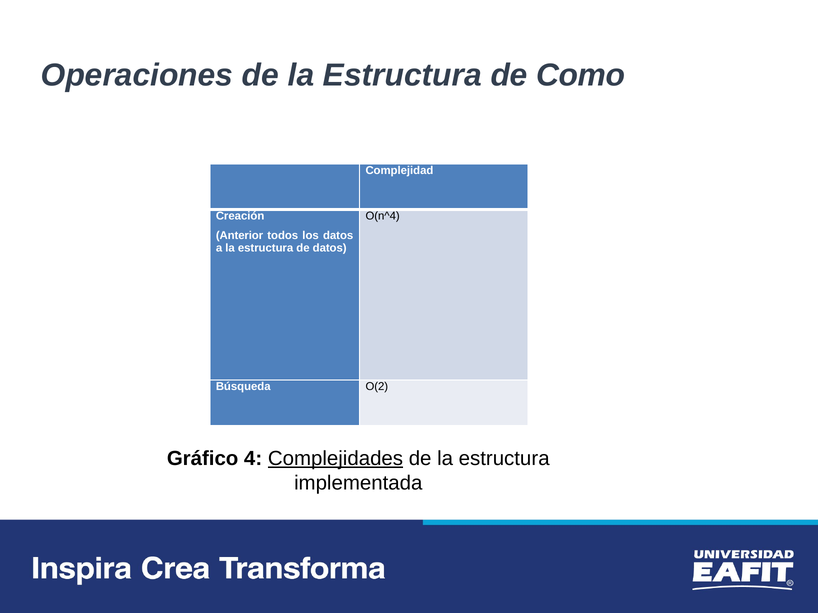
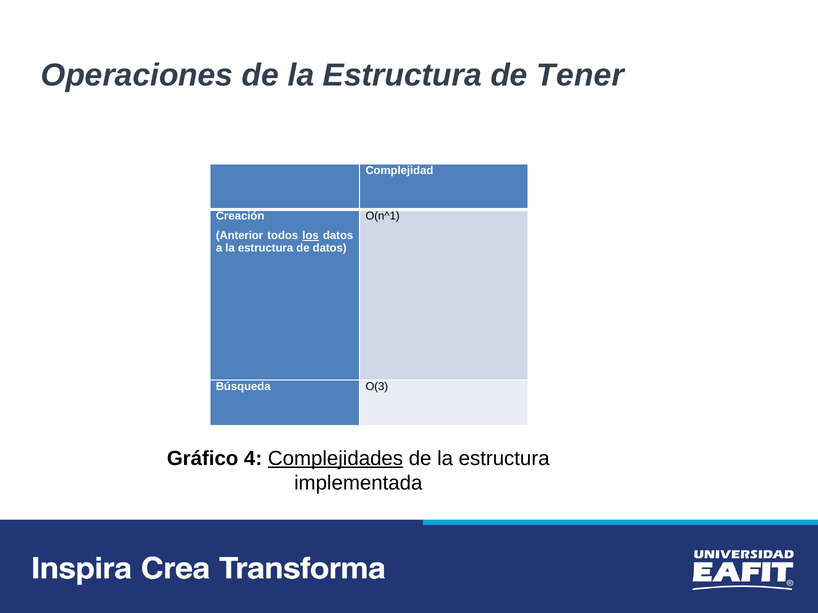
Como: Como -> Tener (580, 75)
O(n^4: O(n^4 -> O(n^1 (383, 216)
los underline: none -> present (311, 236)
O(2: O(2 -> O(3 (377, 387)
